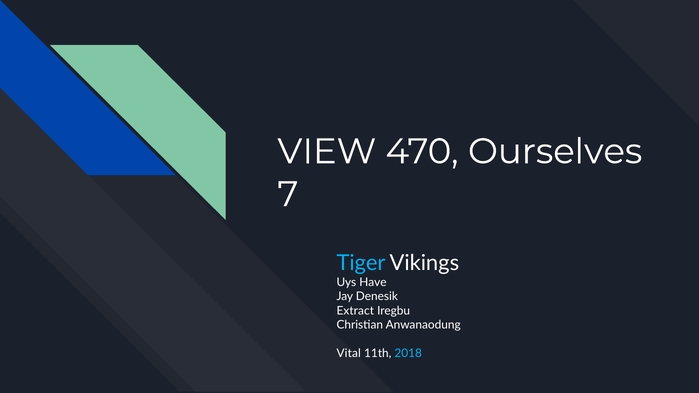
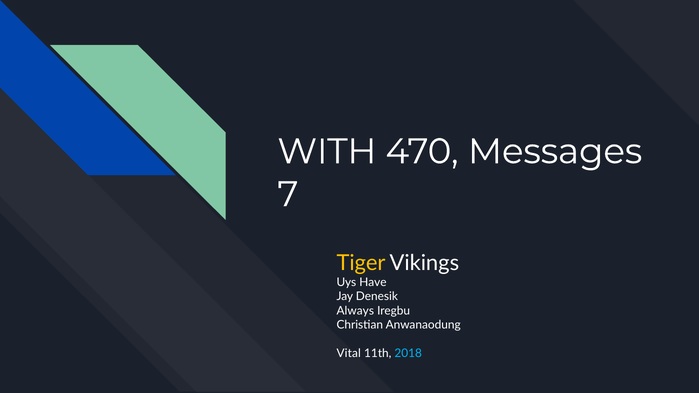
VIEW: VIEW -> WITH (327, 152)
Ourselves: Ourselves -> Messages (555, 152)
Tiger colour: light blue -> yellow (361, 263)
Extract: Extract -> Always (355, 311)
